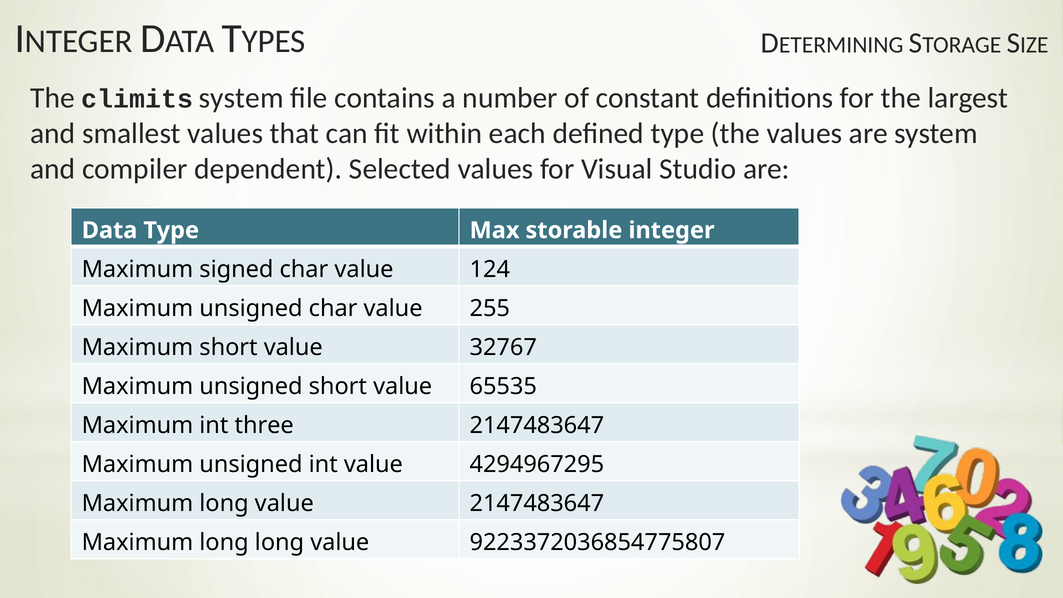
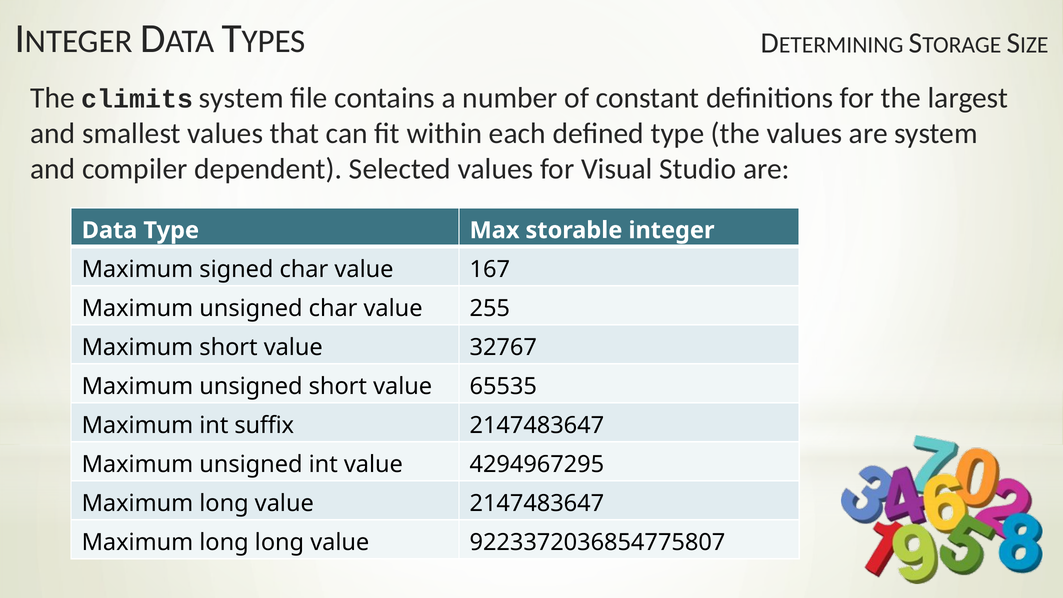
124: 124 -> 167 (490, 269)
three: three -> suffix (264, 425)
